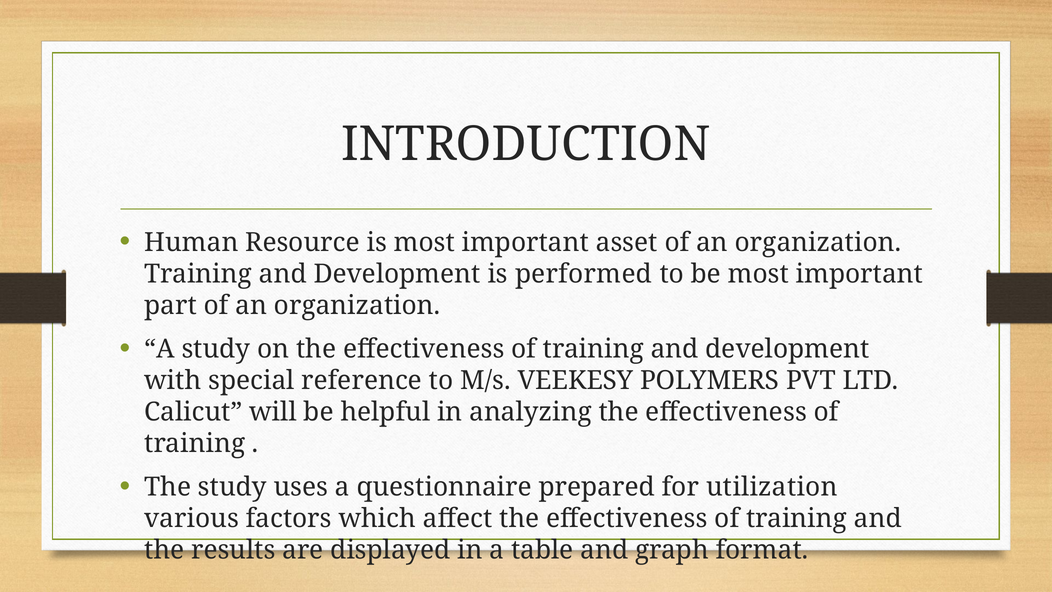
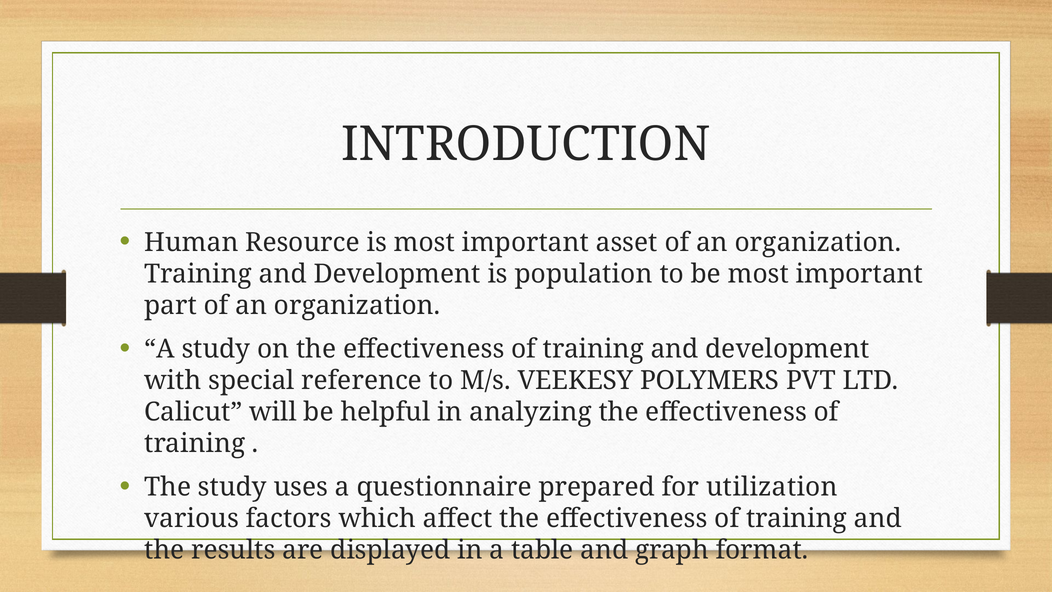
performed: performed -> population (584, 274)
